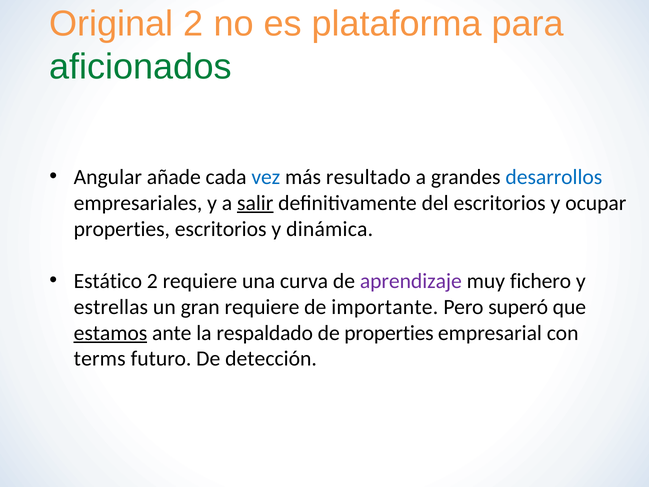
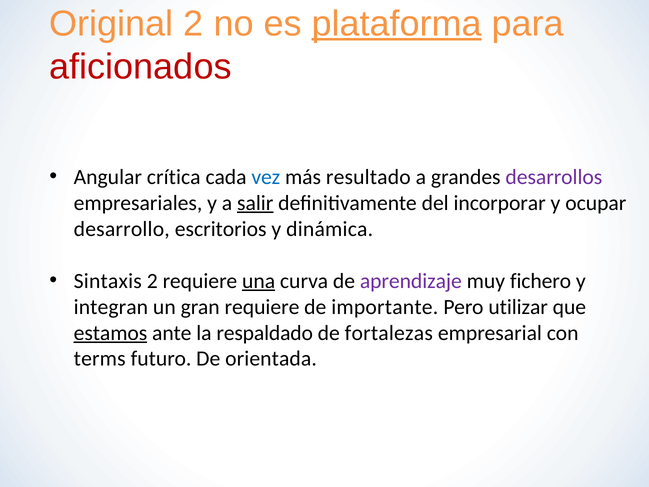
plataforma underline: none -> present (397, 24)
aficionados colour: green -> red (140, 67)
añade: añade -> crítica (174, 177)
desarrollos colour: blue -> purple (554, 177)
del escritorios: escritorios -> incorporar (500, 203)
properties: properties -> desarrollo (122, 229)
Estático: Estático -> Sintaxis (108, 281)
una underline: none -> present (259, 281)
estrellas: estrellas -> integran (111, 307)
superó: superó -> utilizar (518, 307)
de properties: properties -> fortalezas (389, 333)
detección: detección -> orientada (271, 359)
